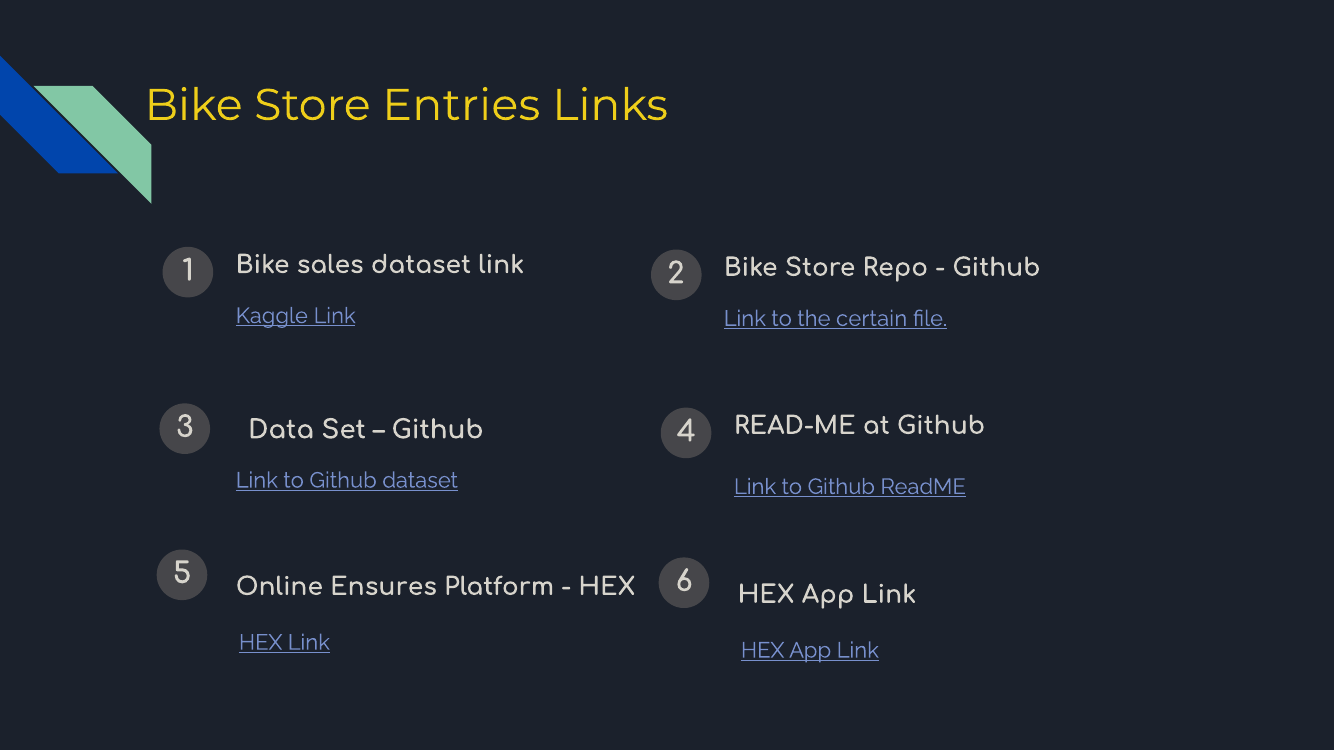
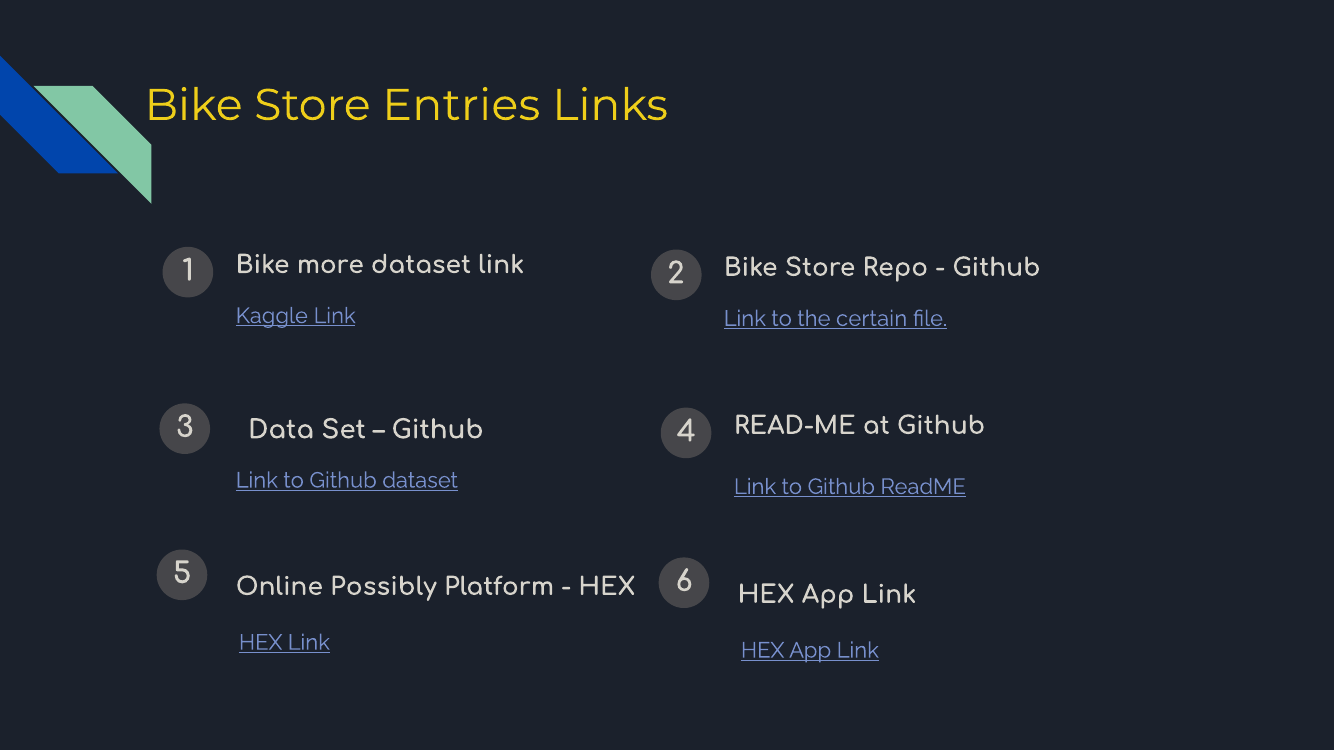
sales: sales -> more (330, 265)
Ensures: Ensures -> Possibly (383, 587)
